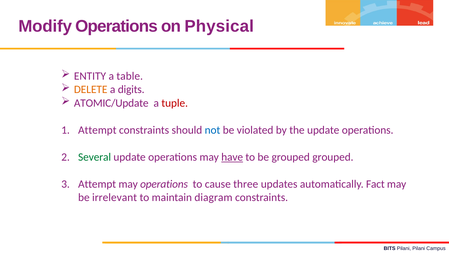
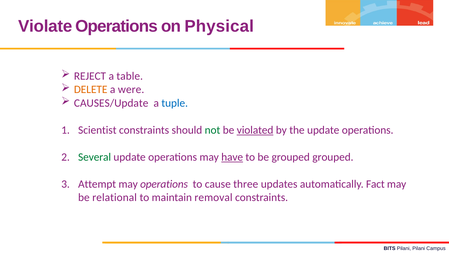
Modify: Modify -> Violate (45, 26)
ENTITY: ENTITY -> REJECT (90, 76)
digits: digits -> were (131, 89)
ATOMIC/Update: ATOMIC/Update -> CAUSES/Update (111, 103)
tuple colour: red -> blue (175, 103)
Attempt: Attempt -> Scientist (97, 130)
not colour: blue -> green (213, 130)
violated underline: none -> present (255, 130)
irrelevant: irrelevant -> relational (115, 197)
diagram: diagram -> removal (213, 197)
